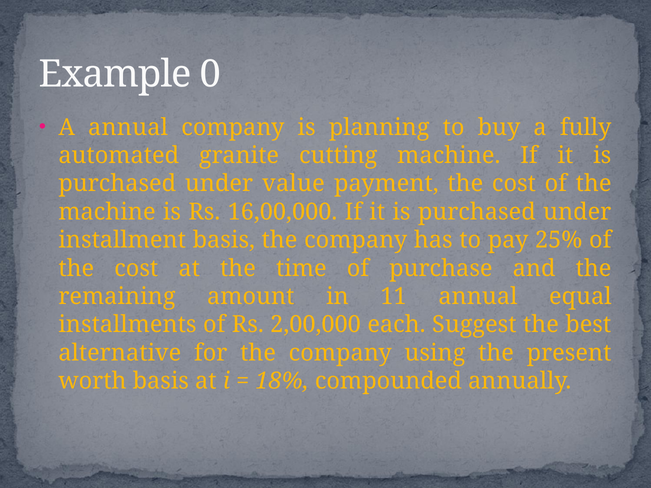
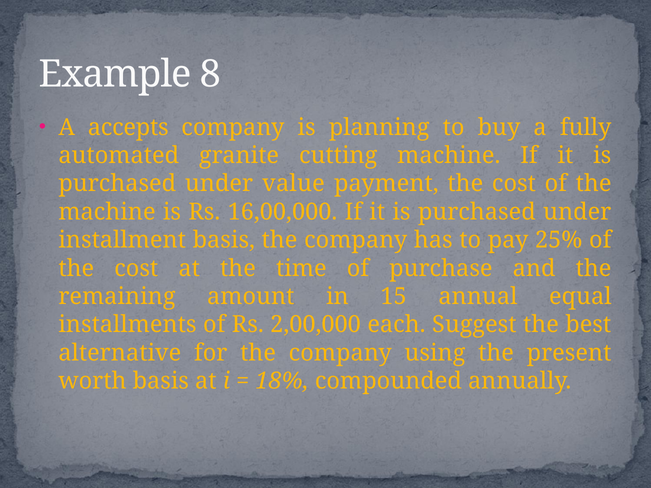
0: 0 -> 8 (210, 74)
A annual: annual -> accepts (128, 127)
11: 11 -> 15 (394, 297)
